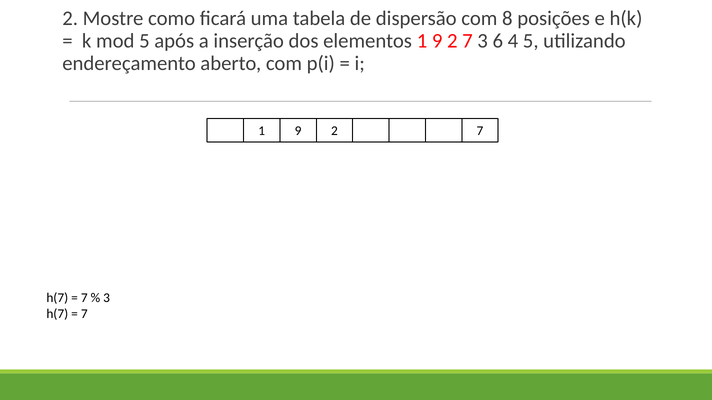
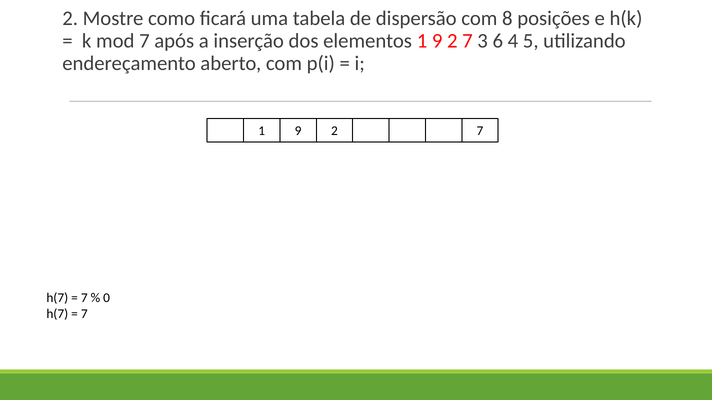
mod 5: 5 -> 7 (144, 41)
3: 3 -> 0 (107, 298)
